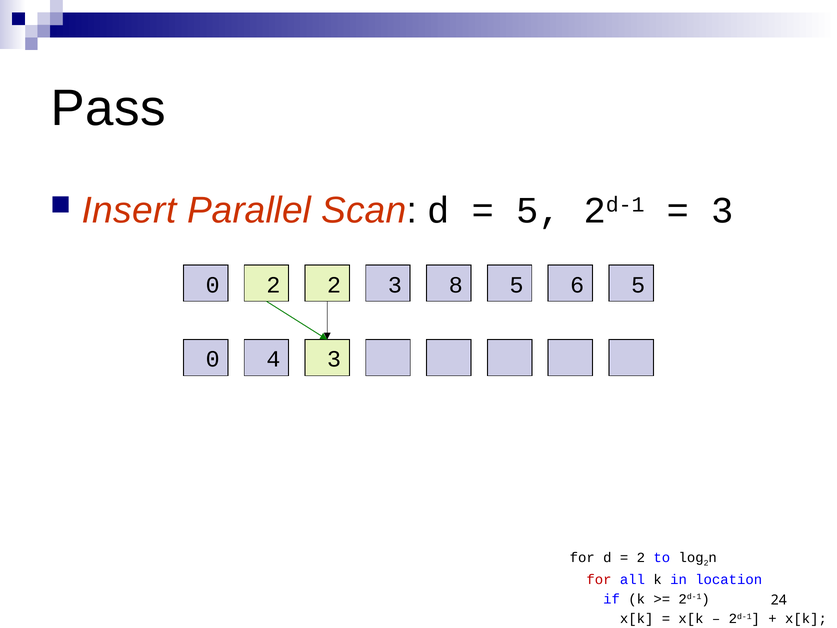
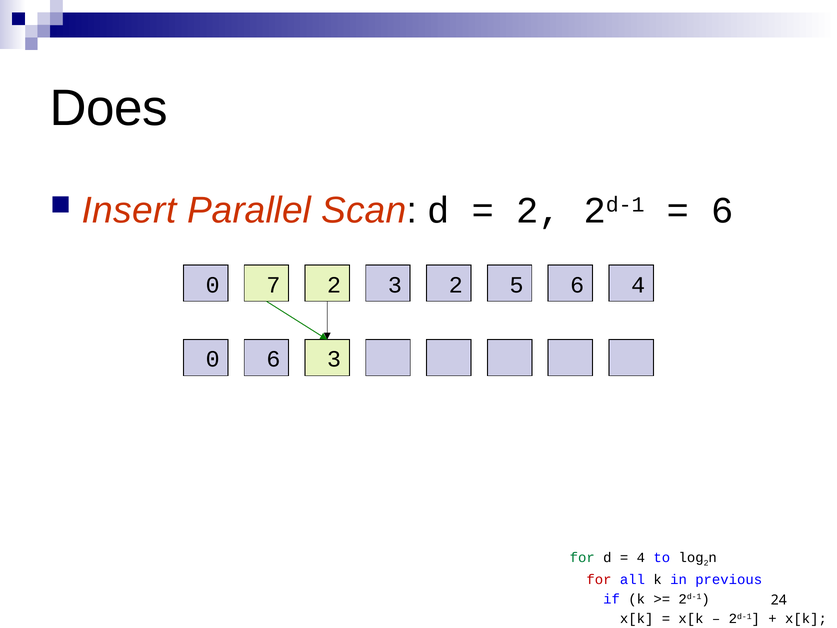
Pass: Pass -> Does (109, 108)
5: 5 -> 2 (539, 210)
3: 3 -> 6 (723, 210)
0 2: 2 -> 7 (273, 285)
3 8: 8 -> 2 (456, 285)
6 5: 5 -> 4 (638, 285)
0 4: 4 -> 6 (273, 359)
for colour: black -> green (582, 557)
2: 2 -> 4 (641, 557)
location: location -> previous (729, 579)
